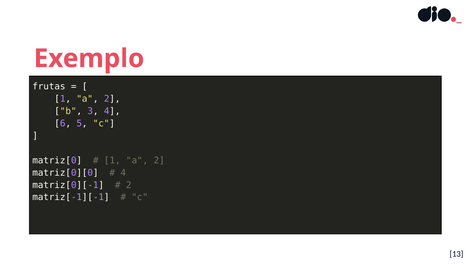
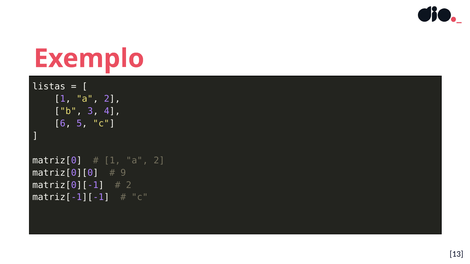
frutas: frutas -> listas (49, 87)
4: 4 -> 9 (123, 173)
